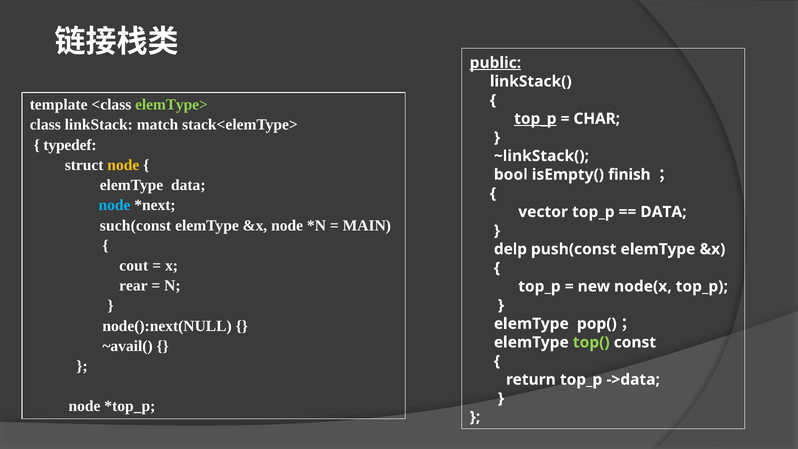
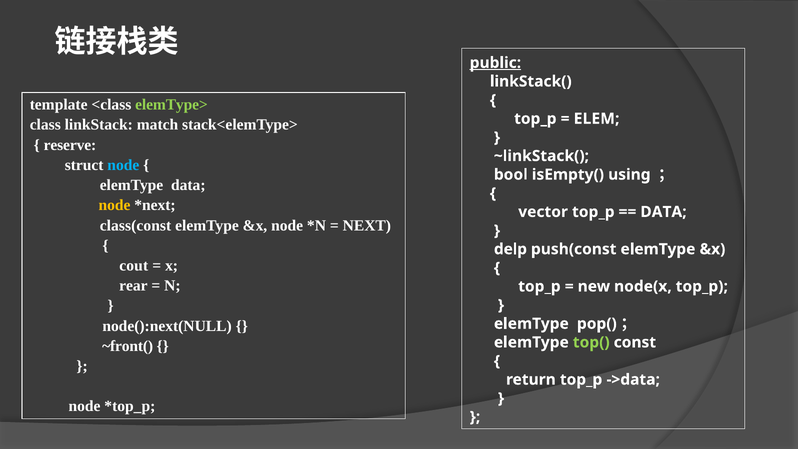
top_p underline: present -> none (535, 119)
CHAR: CHAR -> ELEM (597, 119)
typedef: typedef -> reserve (70, 145)
node colour: yellow -> light blue (123, 165)
finish: finish -> using (629, 175)
node colour: light blue -> yellow (114, 205)
such(const: such(const -> class(const (136, 225)
MAIN: MAIN -> NEXT (367, 225)
~avail(: ~avail( -> ~front( (128, 346)
